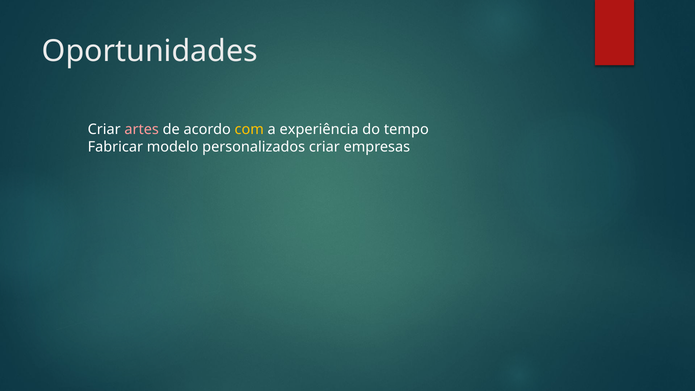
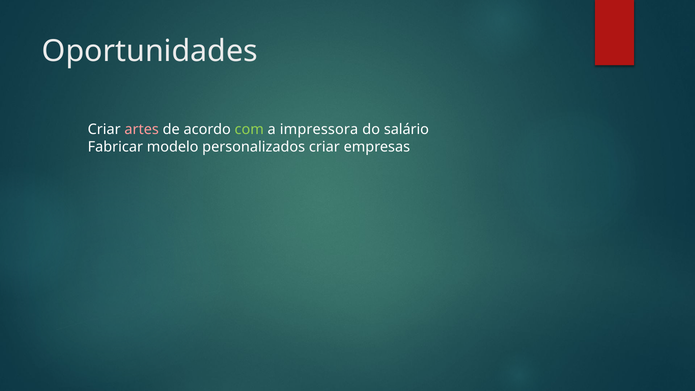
com colour: yellow -> light green (249, 129)
experiência: experiência -> impressora (319, 129)
tempo: tempo -> salário (406, 129)
